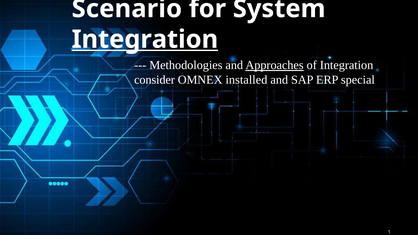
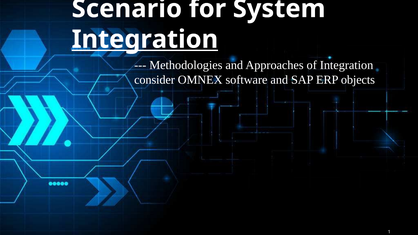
Approaches underline: present -> none (275, 65)
installed: installed -> software (246, 80)
special: special -> objects (358, 80)
